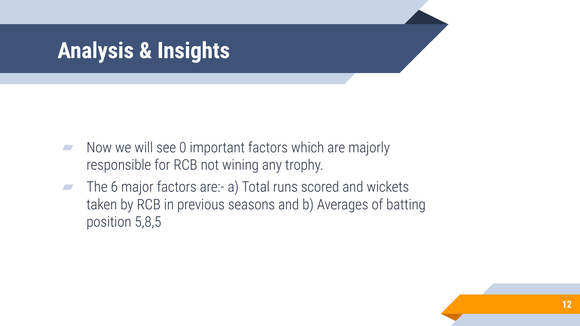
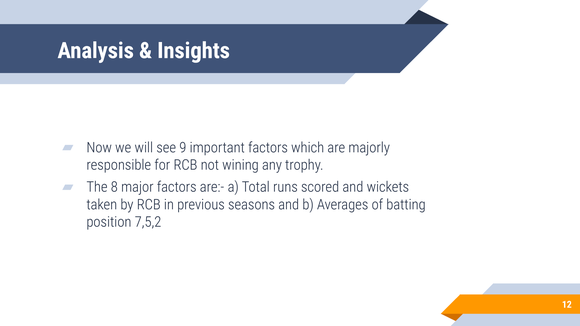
0: 0 -> 9 (183, 148)
6: 6 -> 8 (114, 187)
5,8,5: 5,8,5 -> 7,5,2 (148, 222)
